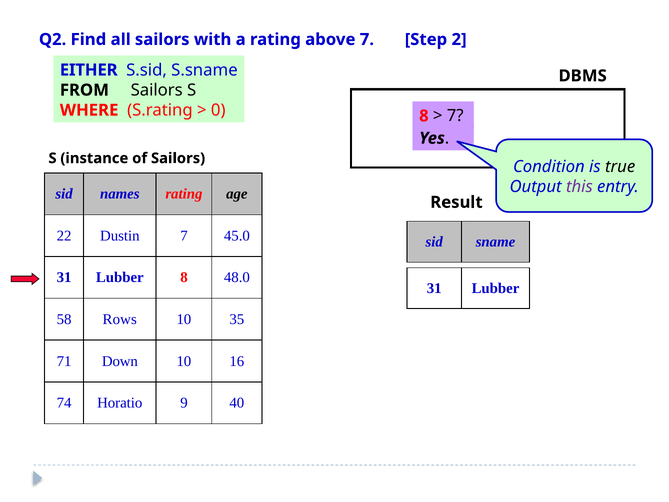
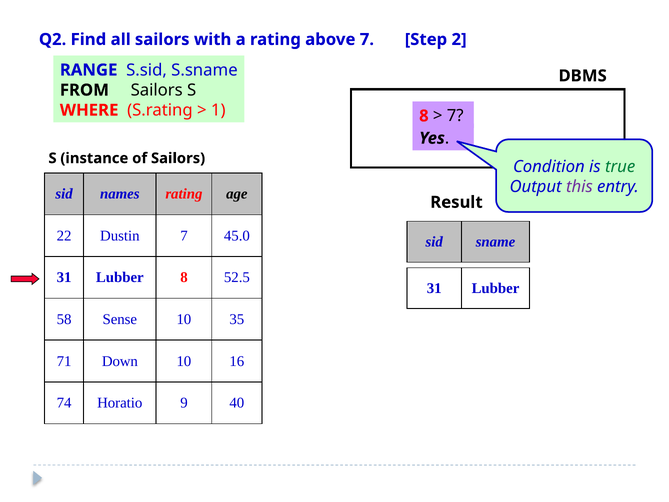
EITHER: EITHER -> RANGE (89, 70)
0: 0 -> 1 (218, 110)
true colour: black -> green (620, 167)
48.0: 48.0 -> 52.5 (237, 277)
Rows: Rows -> Sense (120, 319)
